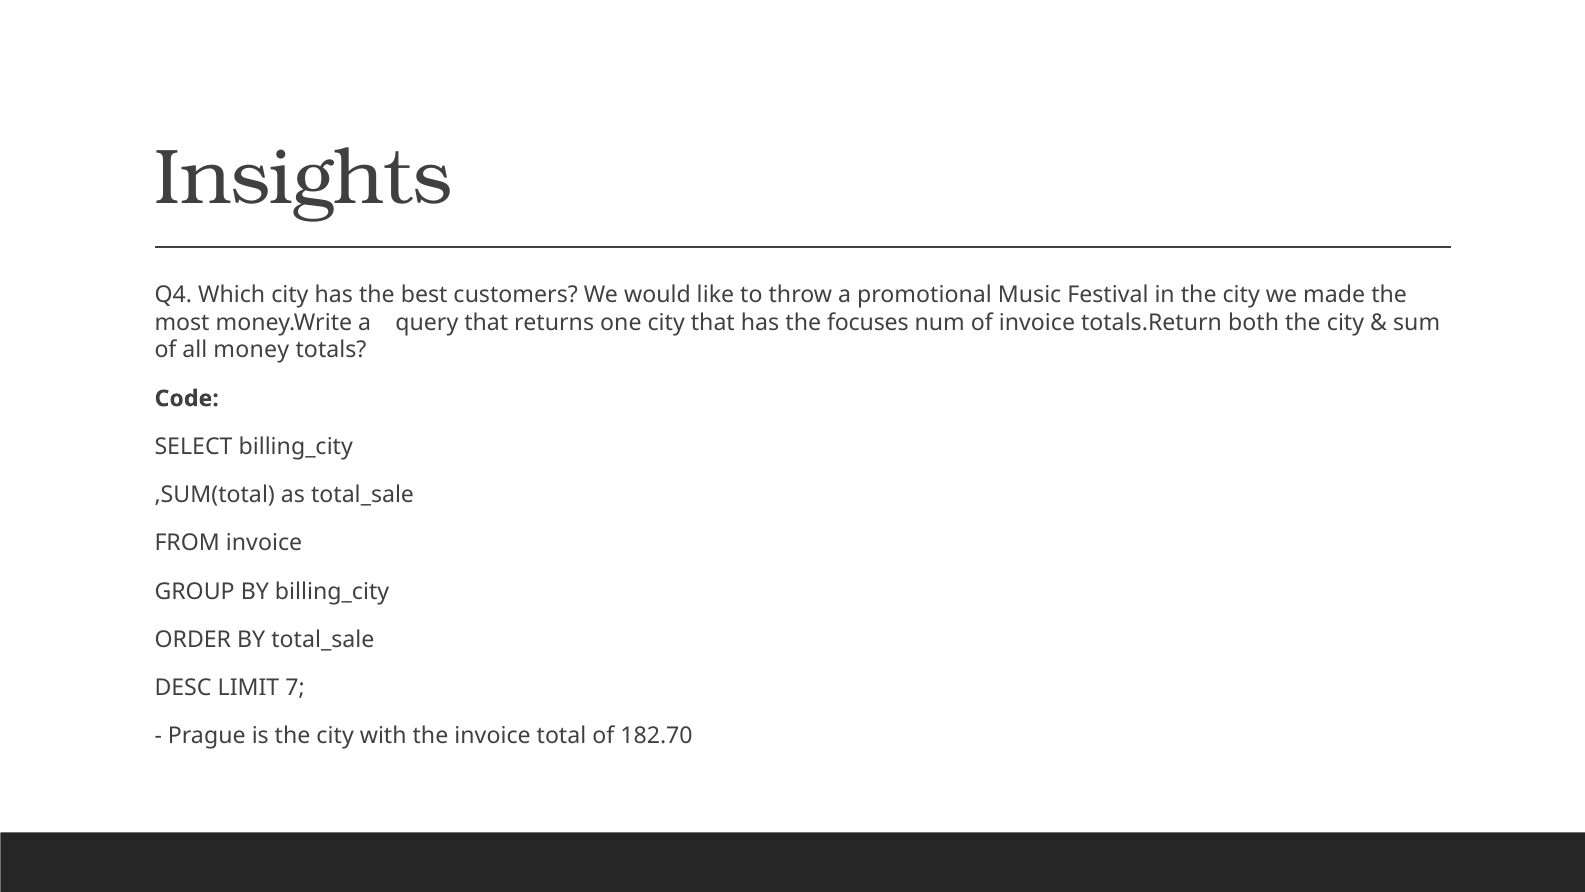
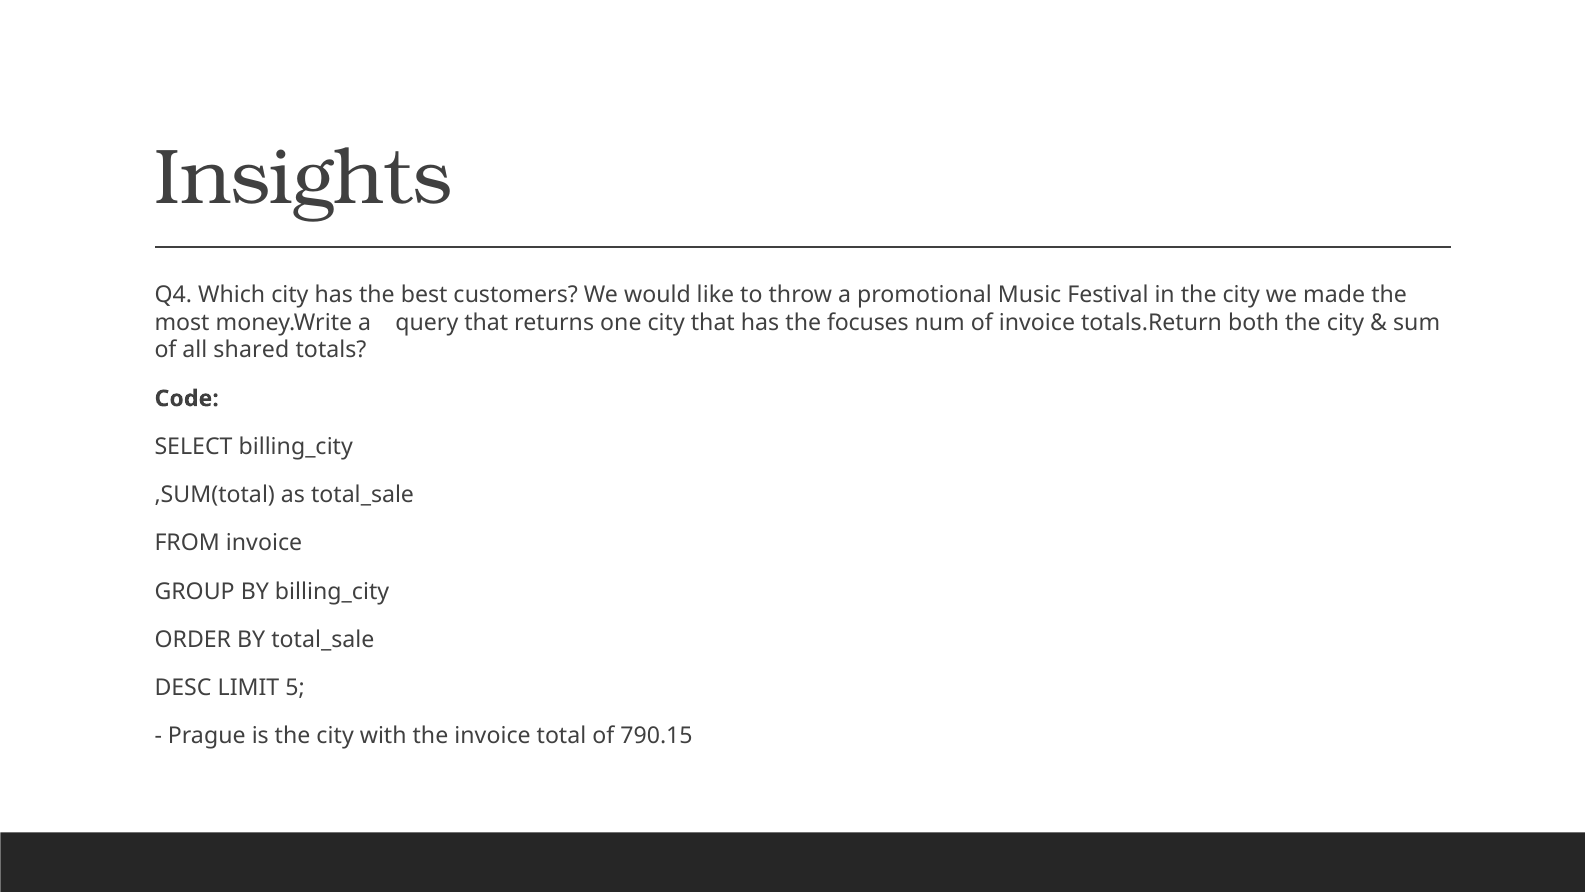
money: money -> shared (251, 350)
7: 7 -> 5 (295, 688)
182.70: 182.70 -> 790.15 (657, 736)
